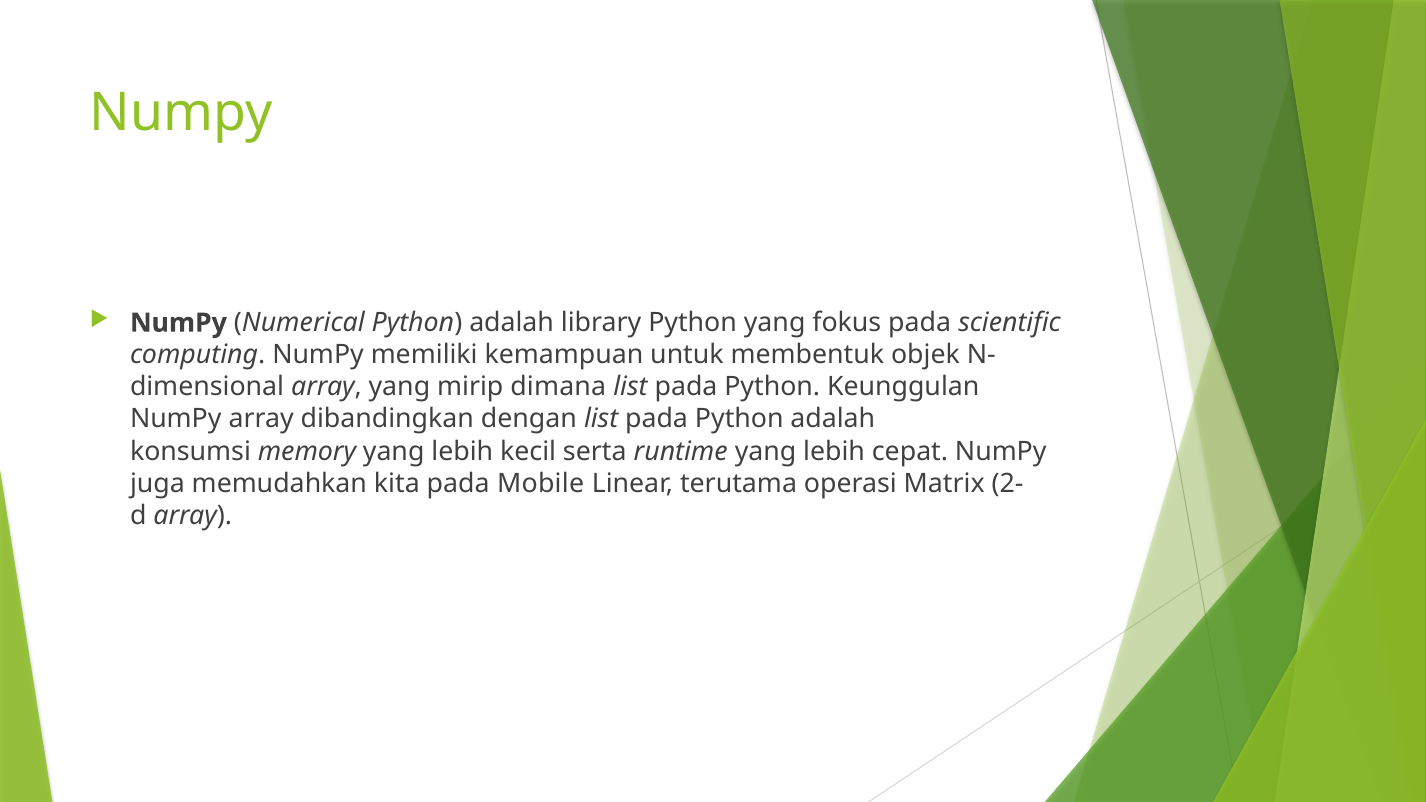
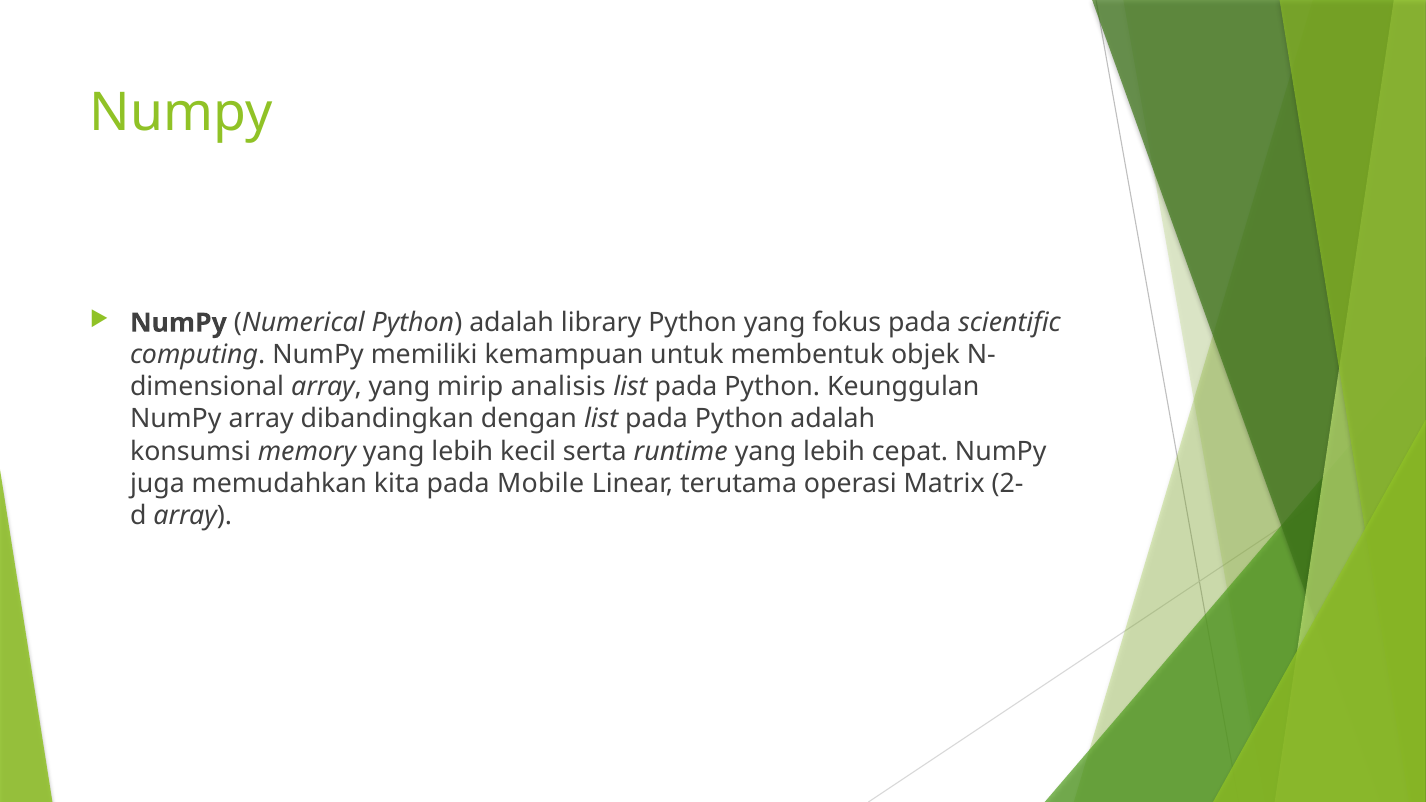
dimana: dimana -> analisis (558, 387)
